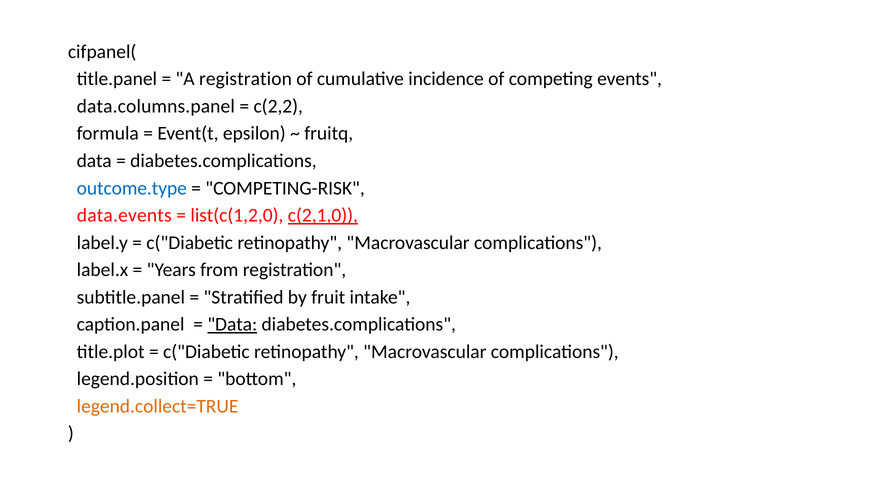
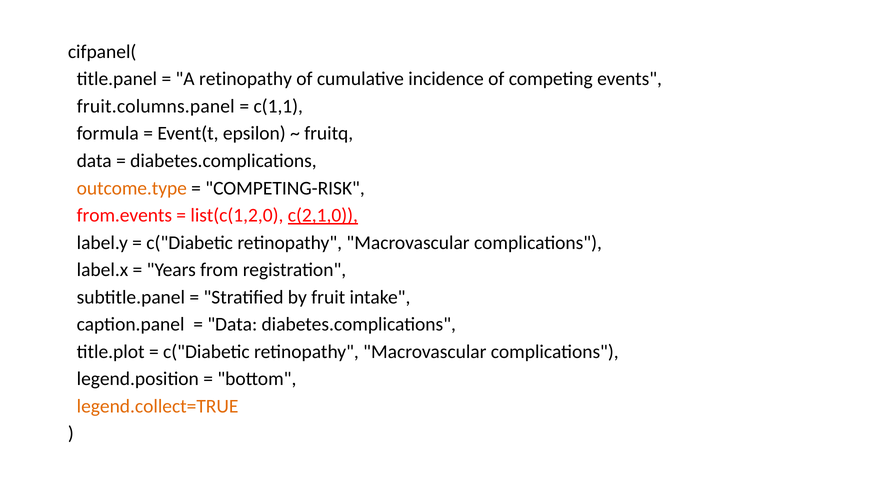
A registration: registration -> retinopathy (245, 79)
data.columns.panel: data.columns.panel -> fruit.columns.panel (156, 106)
c(2,2: c(2,2 -> c(1,1 (278, 106)
outcome.type colour: blue -> orange (132, 188)
data.events: data.events -> from.events (124, 215)
Data underline: present -> none (232, 325)
